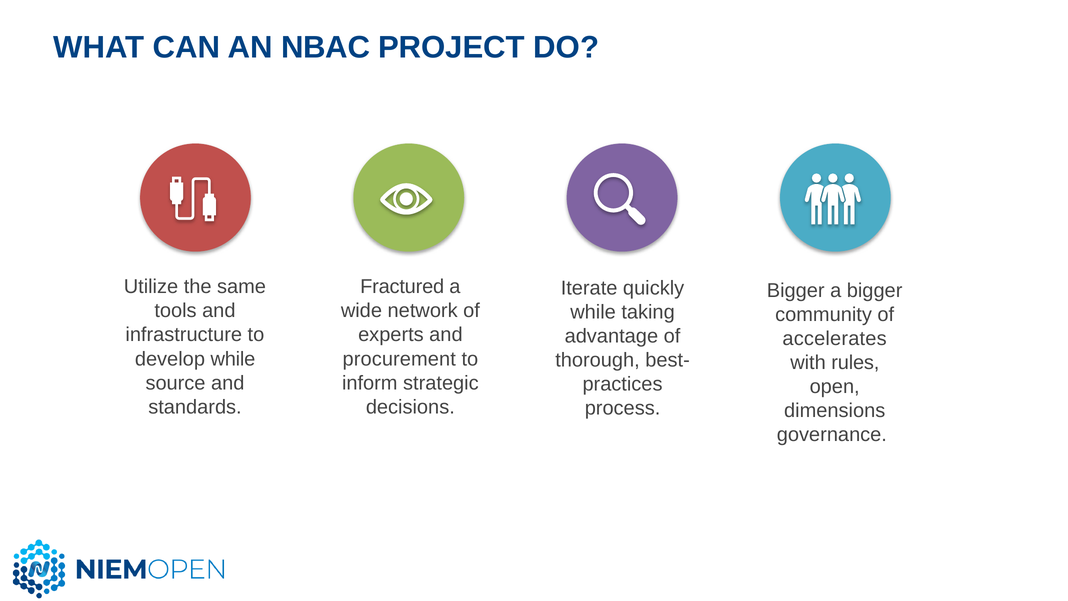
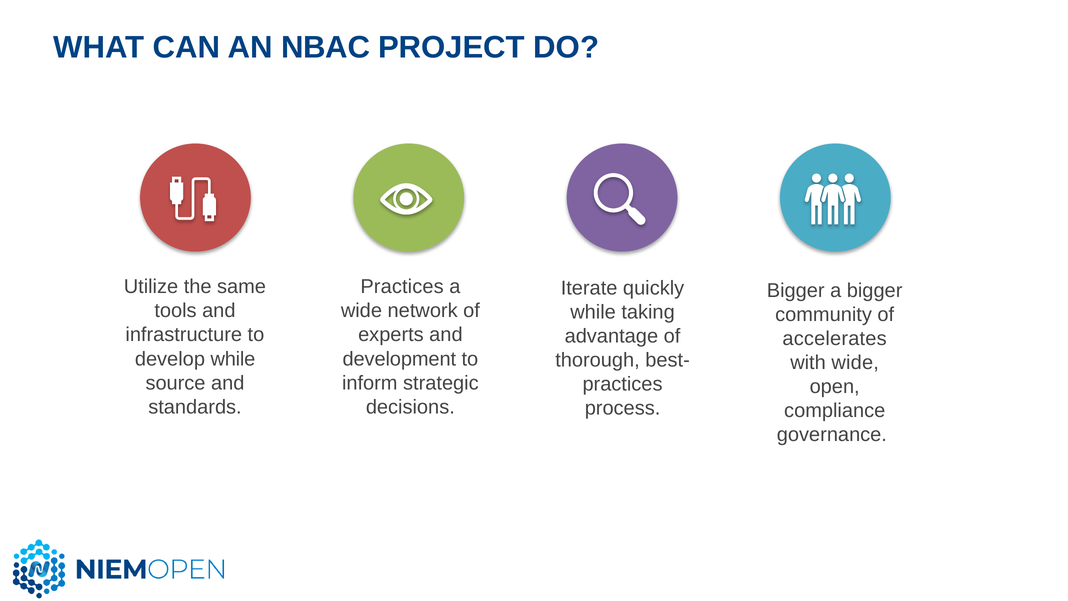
Fractured: Fractured -> Practices (402, 287)
procurement: procurement -> development (399, 359)
with rules: rules -> wide (855, 363)
dimensions: dimensions -> compliance (835, 411)
